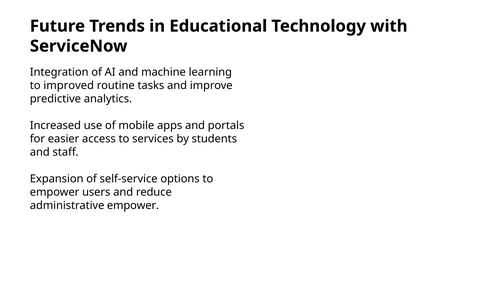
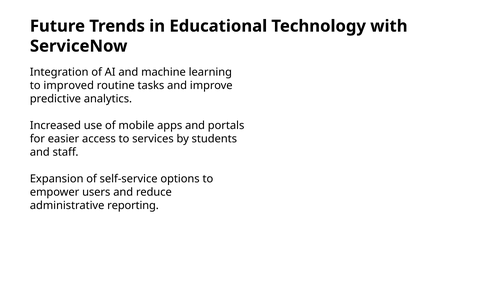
administrative empower: empower -> reporting (133, 206)
